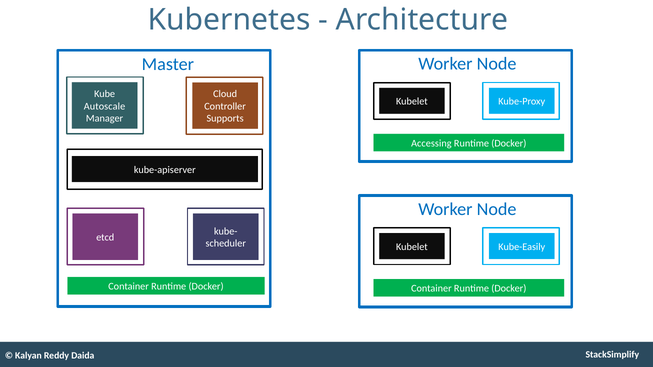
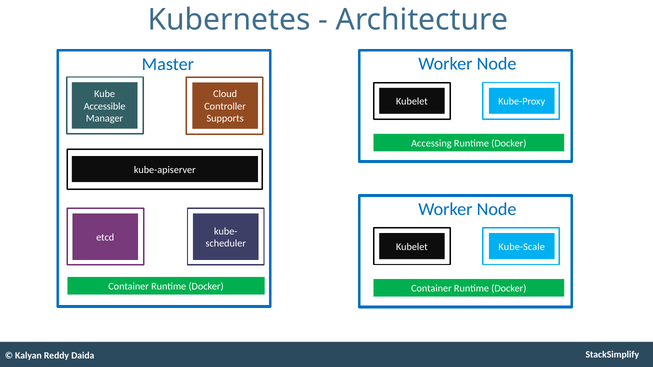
Autoscale: Autoscale -> Accessible (105, 106)
Kube-Easily: Kube-Easily -> Kube-Scale (522, 247)
